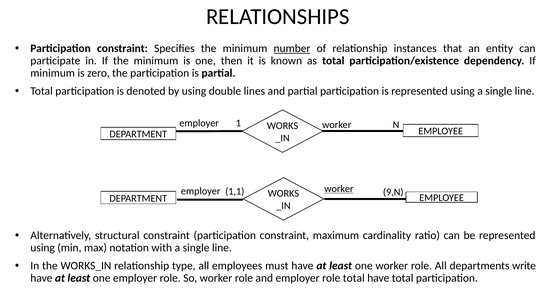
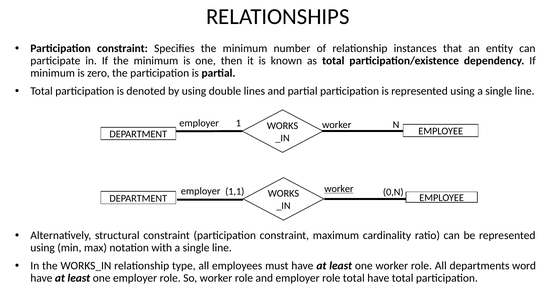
number underline: present -> none (292, 48)
9,N: 9,N -> 0,N (393, 192)
write: write -> word (524, 266)
